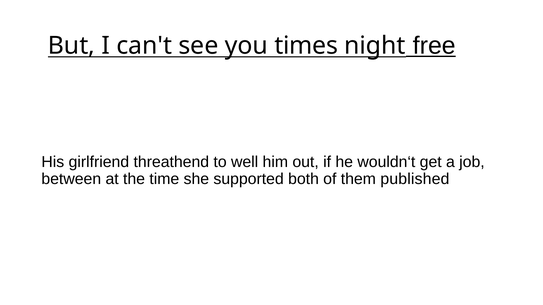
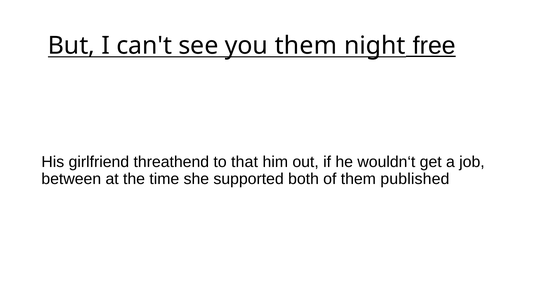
you times: times -> them (306, 46)
well: well -> that (245, 162)
